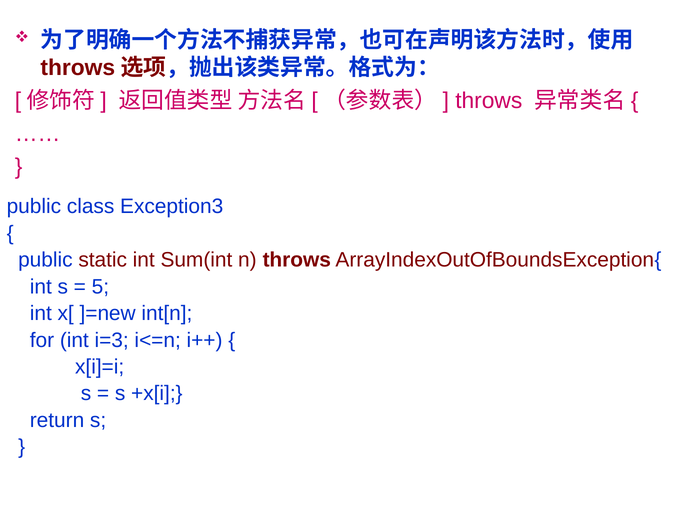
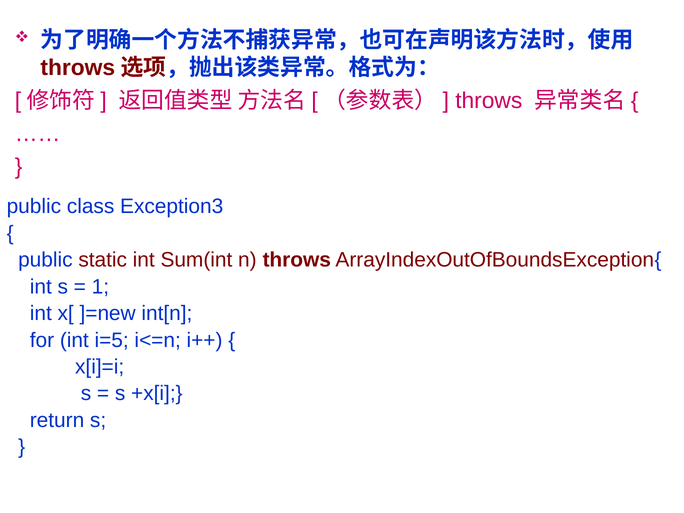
5: 5 -> 1 (100, 287)
i=3: i=3 -> i=5 (112, 340)
